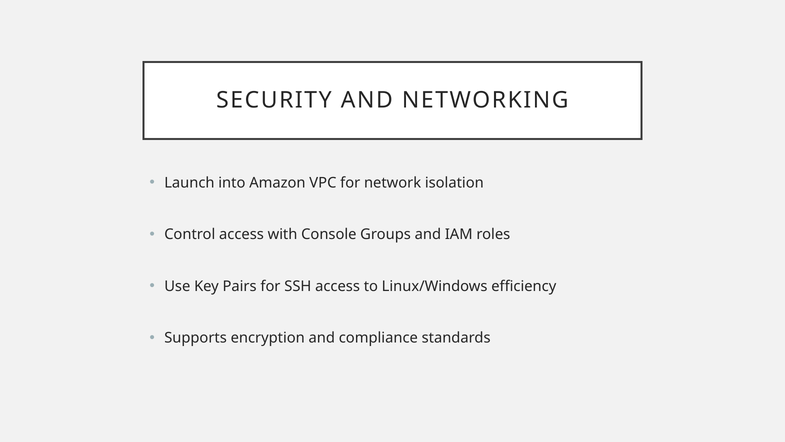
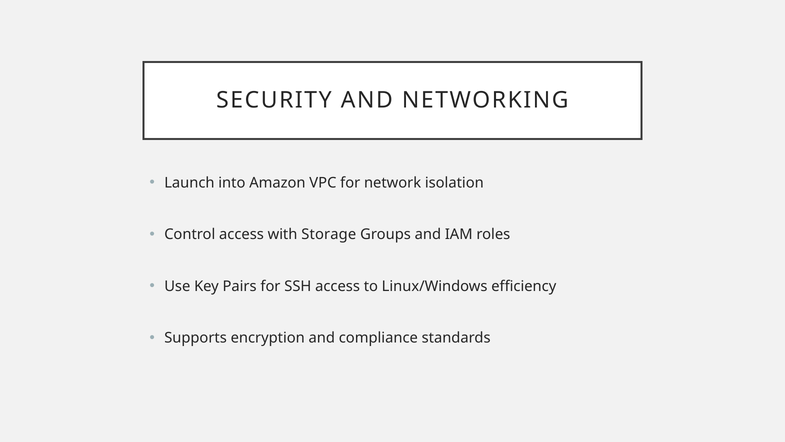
Console: Console -> Storage (329, 234)
